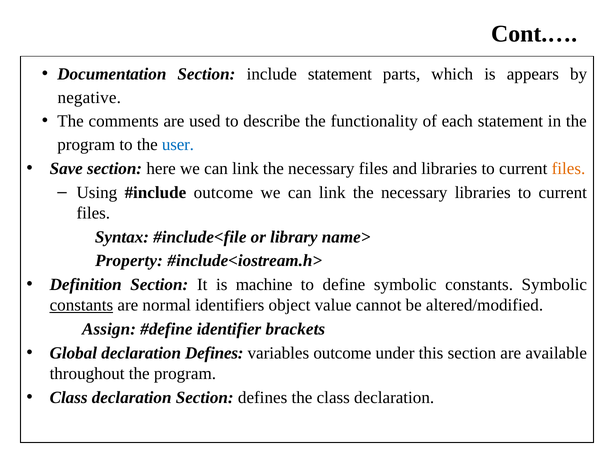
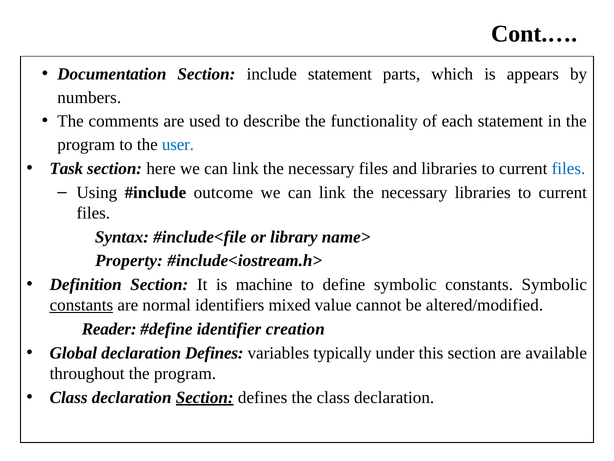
negative: negative -> numbers (89, 97)
Save: Save -> Task (66, 168)
files colour: orange -> blue (568, 168)
object: object -> mixed (290, 305)
Assign: Assign -> Reader (109, 329)
brackets: brackets -> creation (295, 329)
variables outcome: outcome -> typically (342, 353)
Section underline: none -> present (205, 397)
